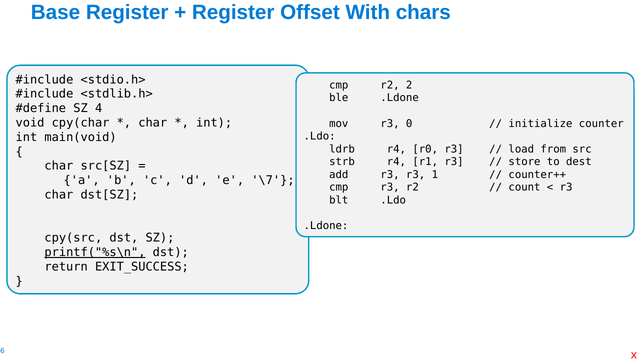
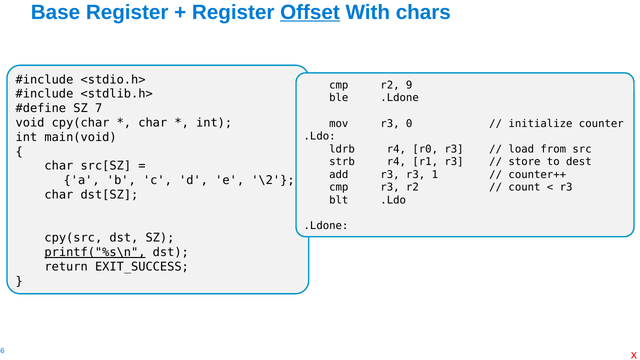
Offset underline: none -> present (310, 12)
2: 2 -> 9 (409, 85)
4: 4 -> 7 (99, 108)
\7: \7 -> \2 (273, 180)
